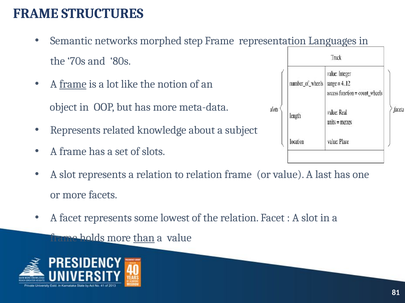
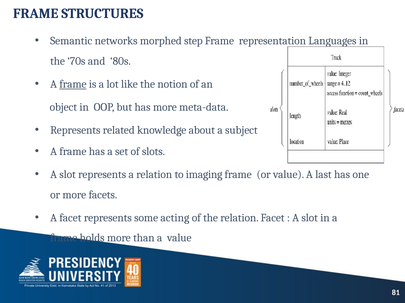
to relation: relation -> imaging (204, 175)
lowest: lowest -> acting (175, 218)
than underline: present -> none (144, 238)
